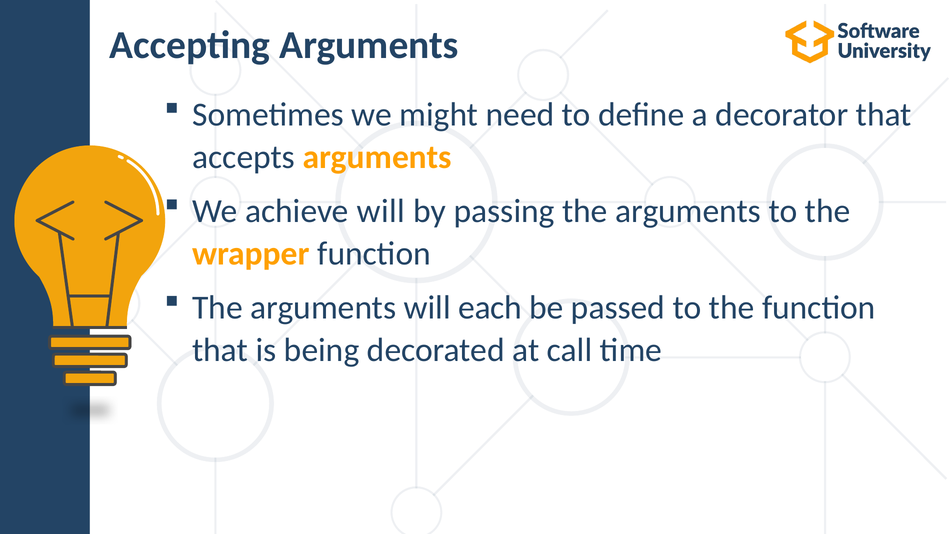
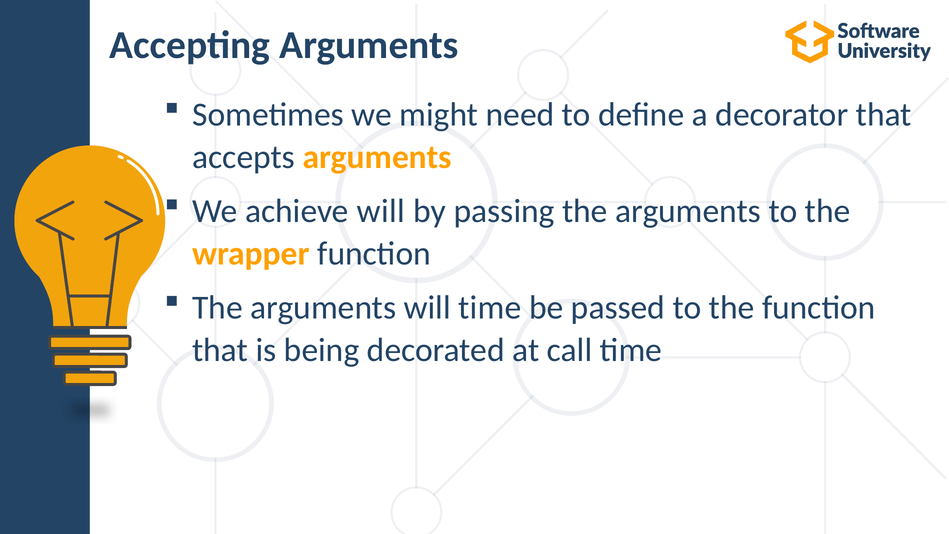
will each: each -> time (490, 308)
